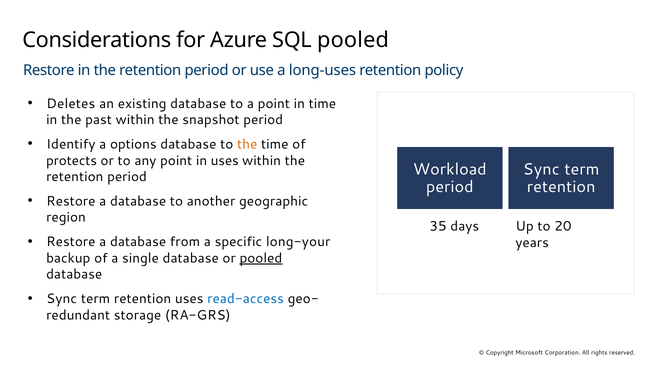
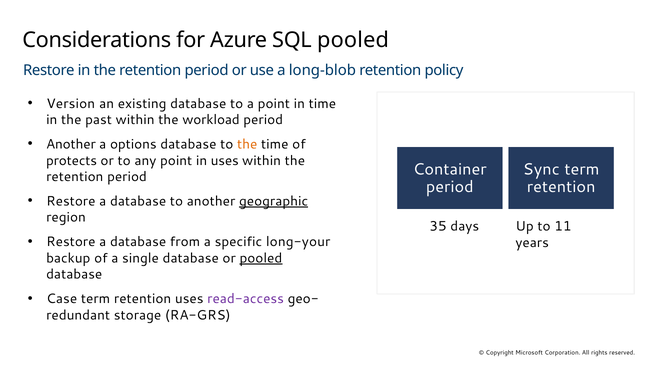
long-uses: long-uses -> long-blob (322, 70)
Deletes: Deletes -> Version (71, 104)
snapshot: snapshot -> workload (211, 120)
Identify: Identify -> Another (71, 144)
Workload: Workload -> Container (450, 169)
geographic underline: none -> present (274, 201)
20: 20 -> 11 (563, 227)
Sync: Sync -> Case (62, 299)
read-access colour: blue -> purple (246, 299)
